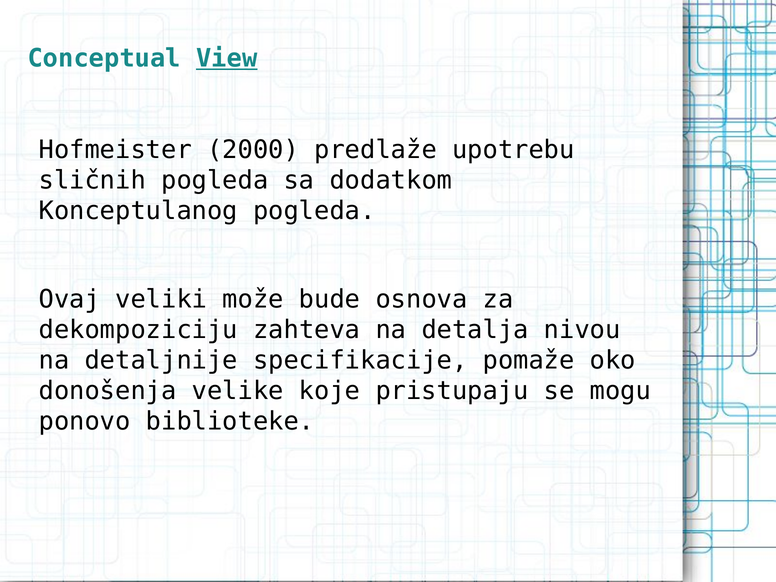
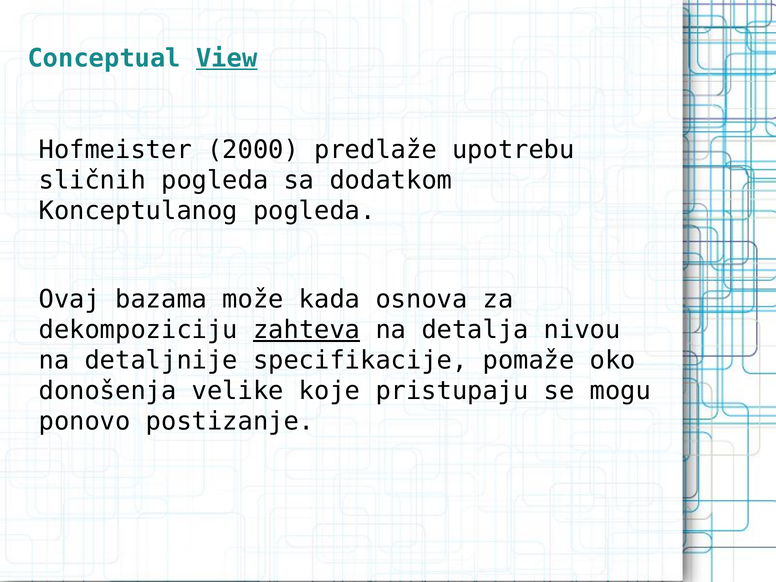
veliki: veliki -> bazama (161, 300)
bude: bude -> kada (330, 300)
zahteva underline: none -> present (307, 330)
biblioteke: biblioteke -> postizanje (230, 421)
